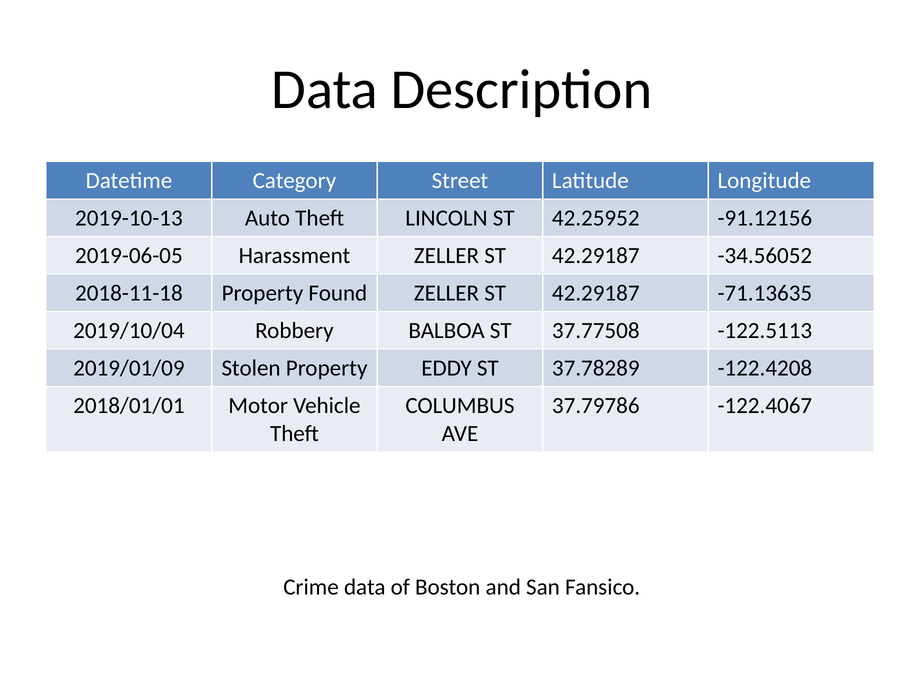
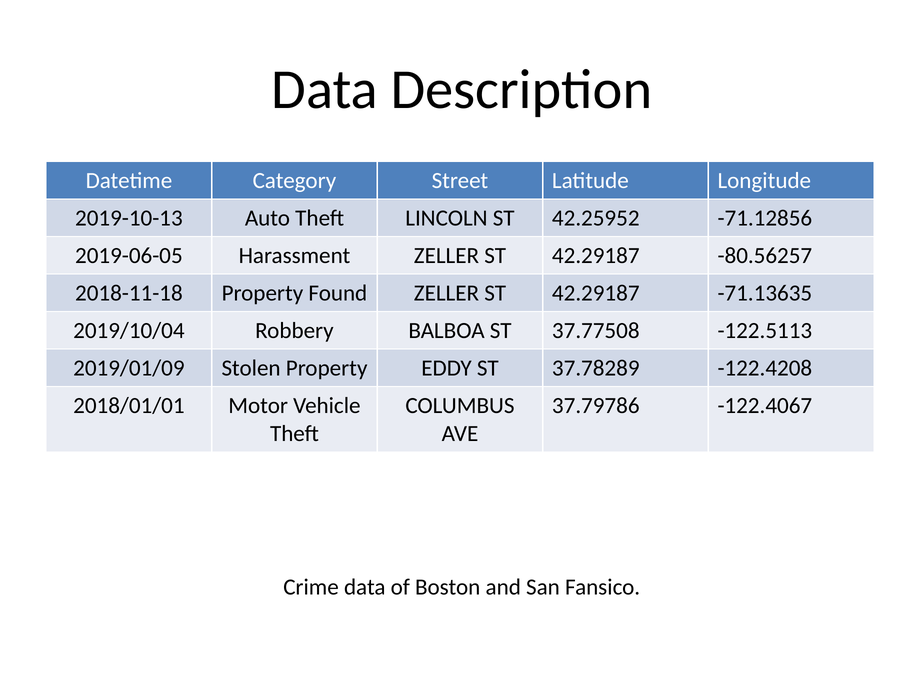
-91.12156: -91.12156 -> -71.12856 (765, 218)
-34.56052: -34.56052 -> -80.56257 (765, 256)
